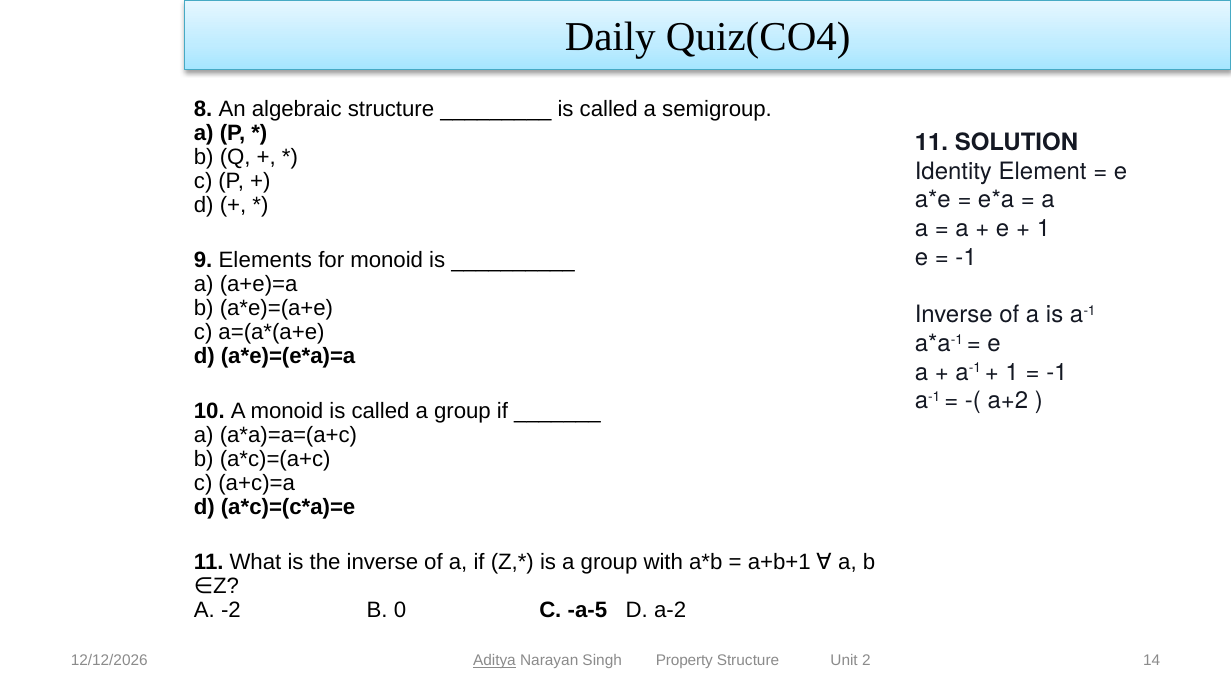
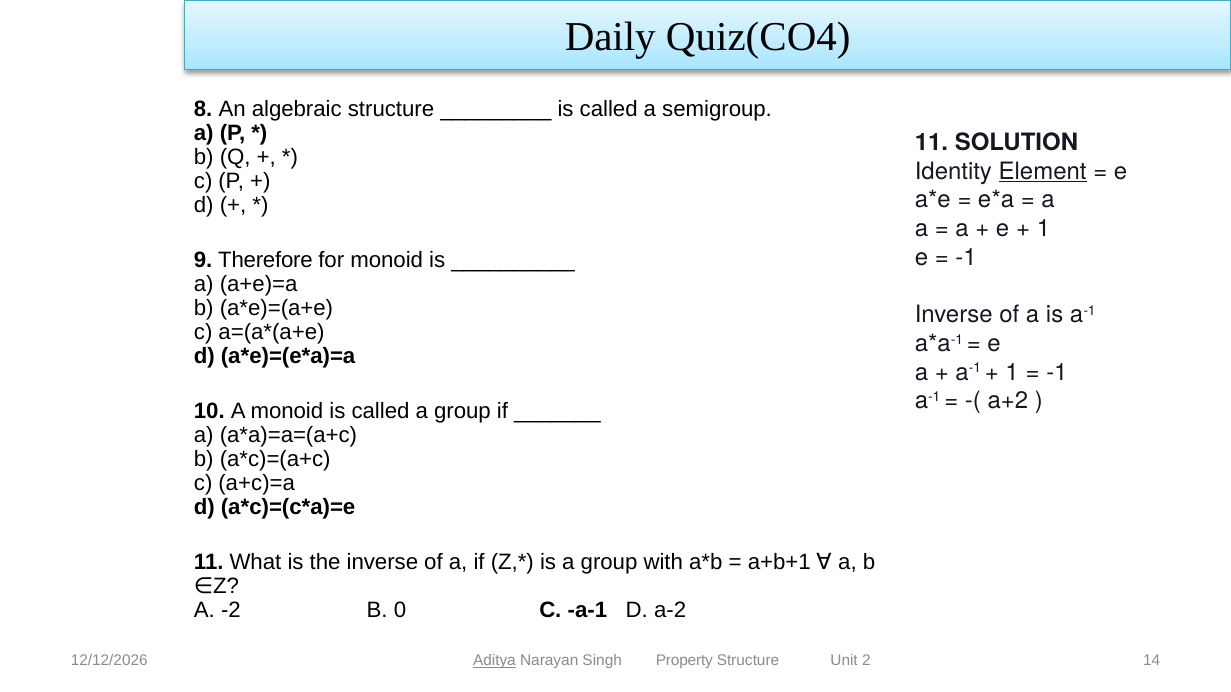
Element underline: none -> present (1043, 171)
Elements: Elements -> Therefore (265, 260)
C a-5: a-5 -> a-1 (587, 611)
